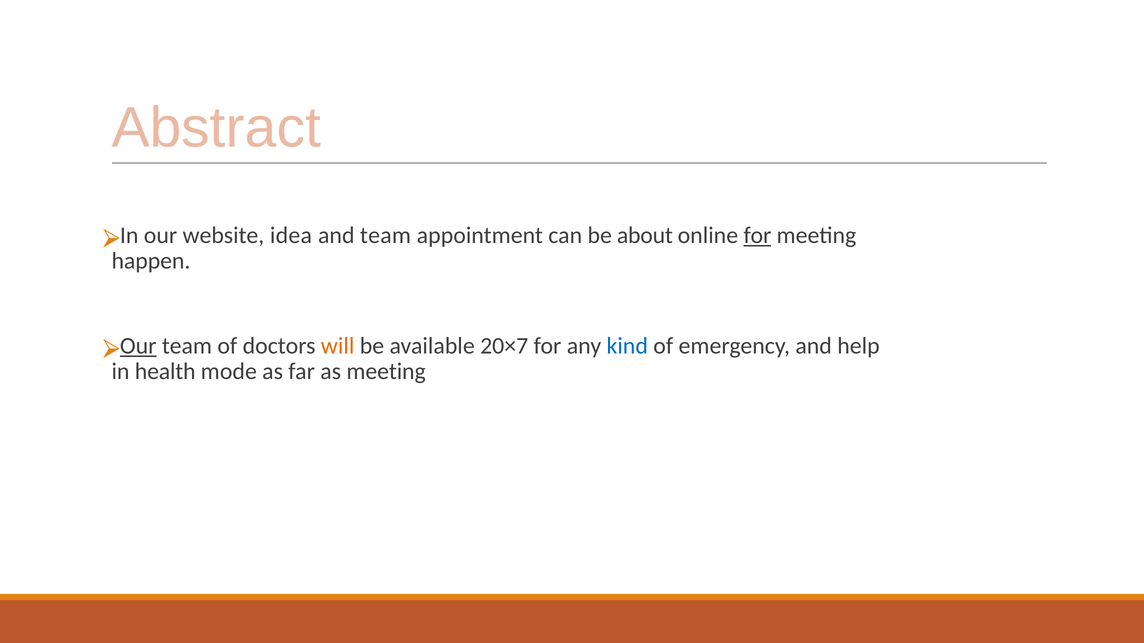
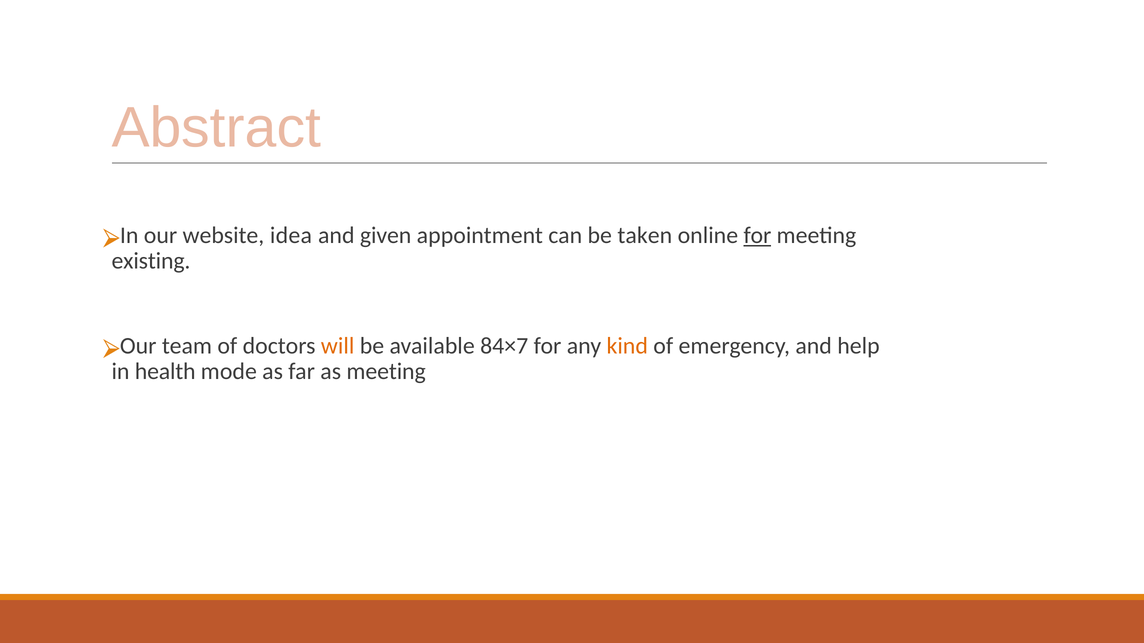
and team: team -> given (386, 236)
about: about -> taken (645, 236)
happen: happen -> existing (151, 261)
Our underline: present -> none (138, 346)
20×7: 20×7 -> 84×7 (504, 346)
kind colour: blue -> orange (627, 346)
